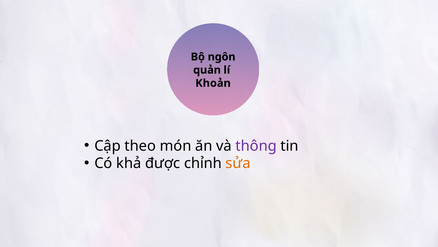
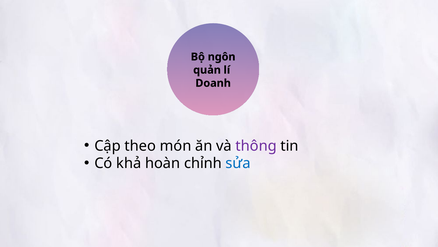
Khoản: Khoản -> Doanh (213, 83)
được: được -> hoàn (163, 163)
sửa colour: orange -> blue (238, 163)
